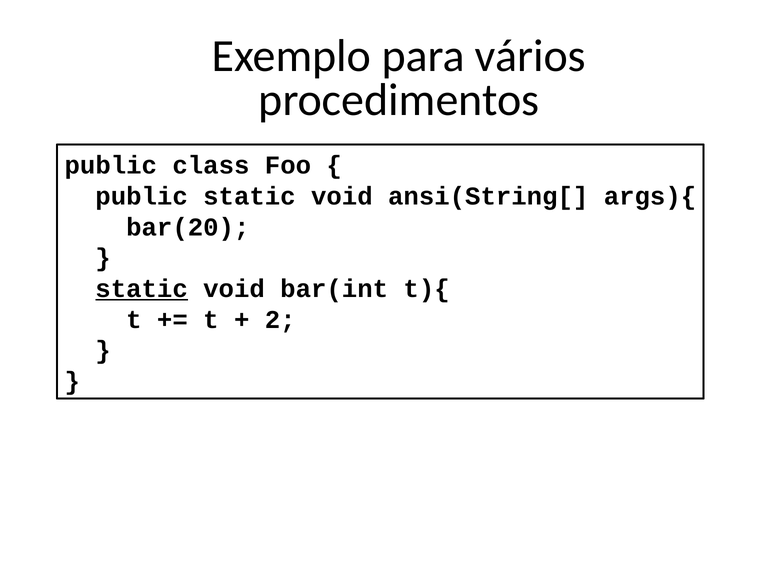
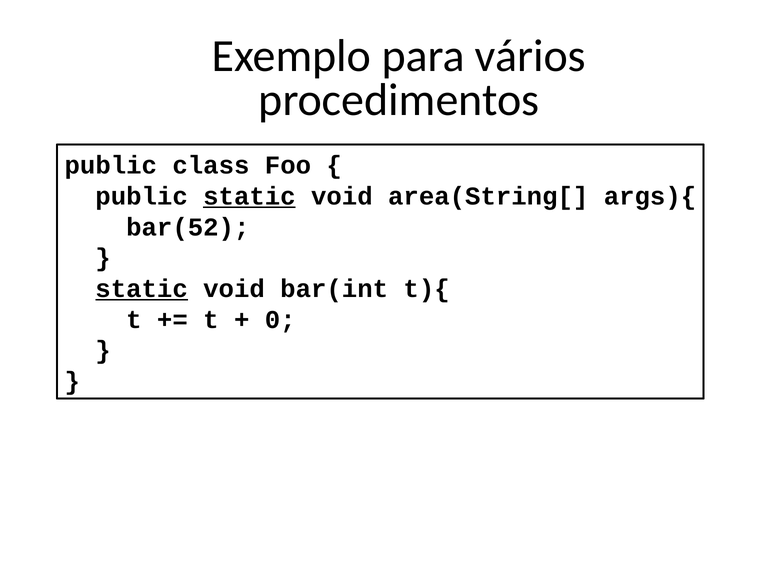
static underline: none -> present (249, 196)
ansi(String[: ansi(String[ -> area(String[ (488, 196)
bar(20: bar(20 -> bar(52 (188, 227)
2: 2 -> 0 (280, 319)
